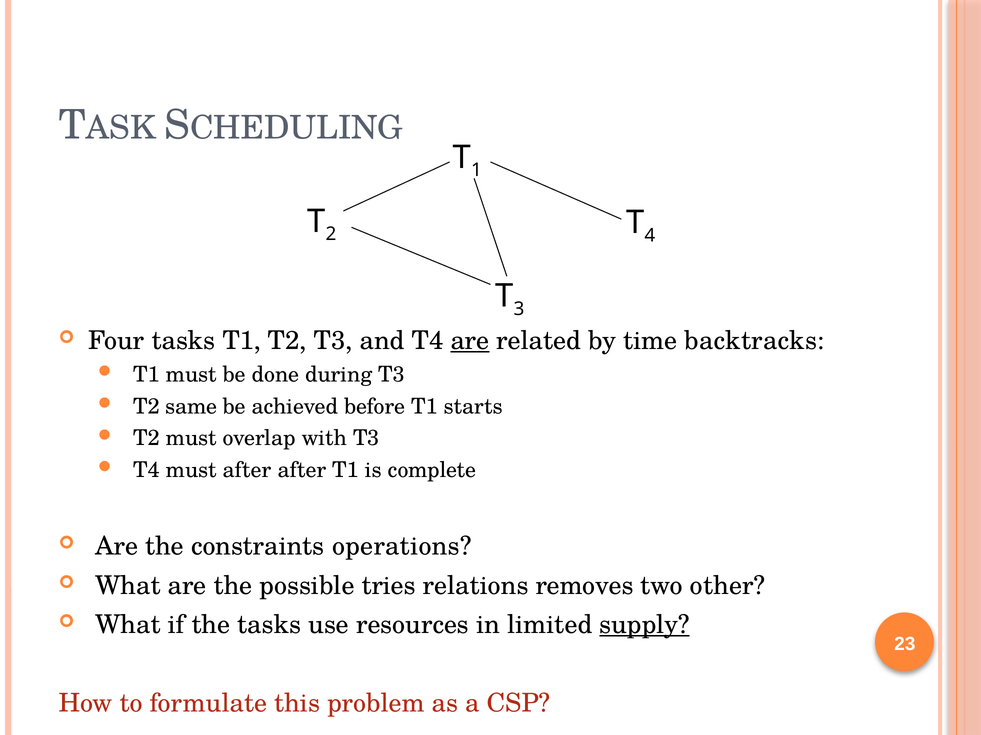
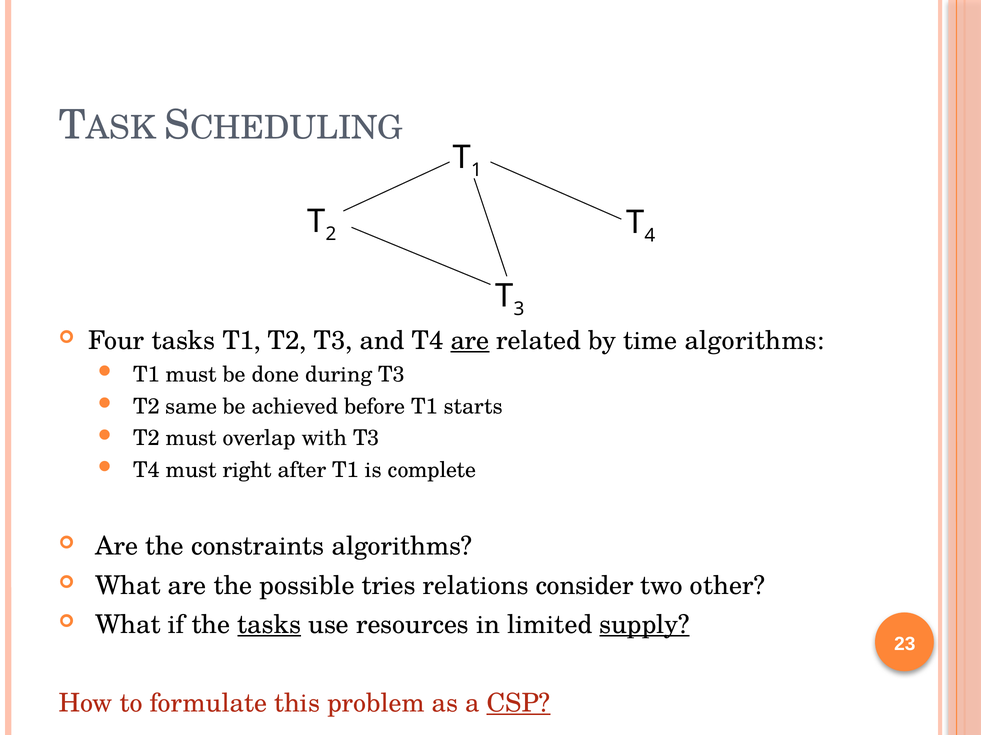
time backtracks: backtracks -> algorithms (754, 341)
must after: after -> right (247, 471)
constraints operations: operations -> algorithms (402, 547)
removes: removes -> consider (585, 586)
tasks underline: none -> present (269, 625)
CSP underline: none -> present (519, 704)
